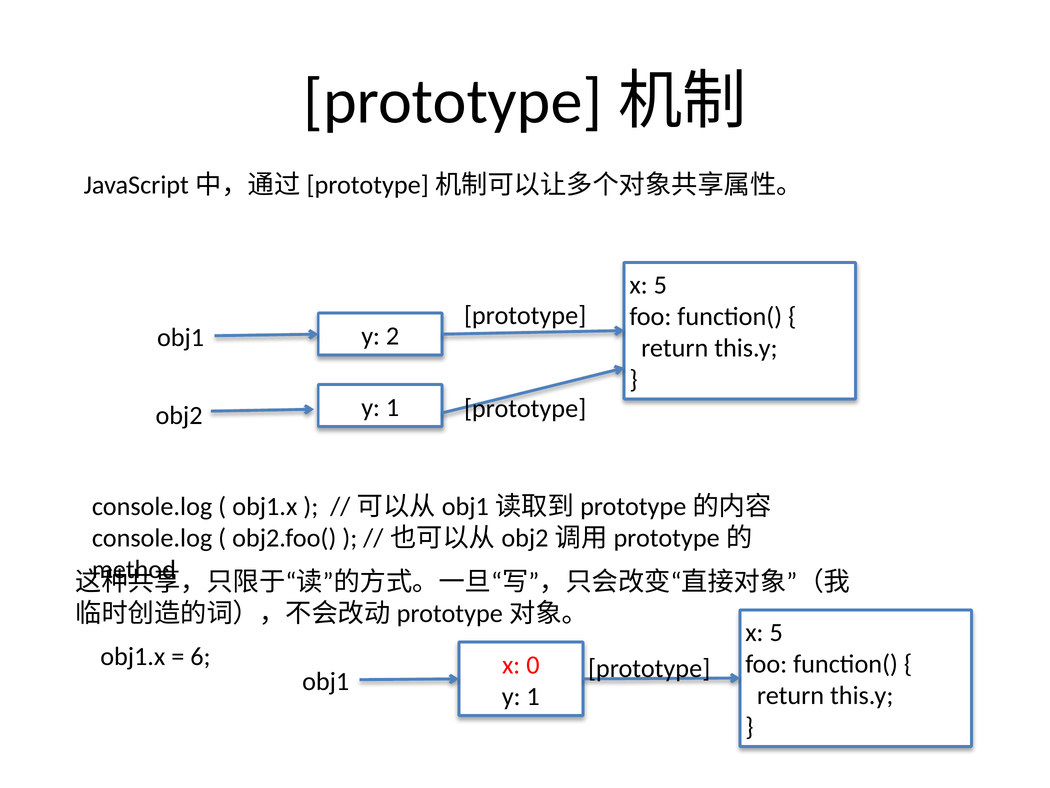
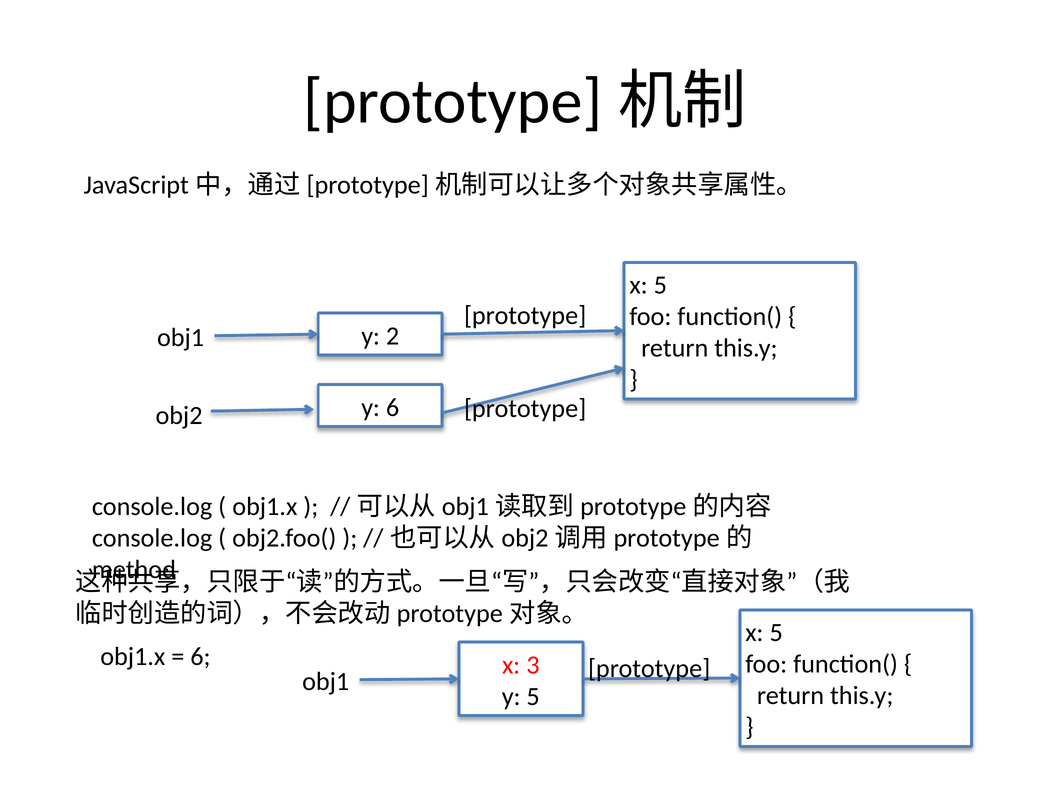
obj2 y 1: 1 -> 6 (393, 407)
0: 0 -> 3 (533, 665)
1: 1 -> 5 (533, 696)
